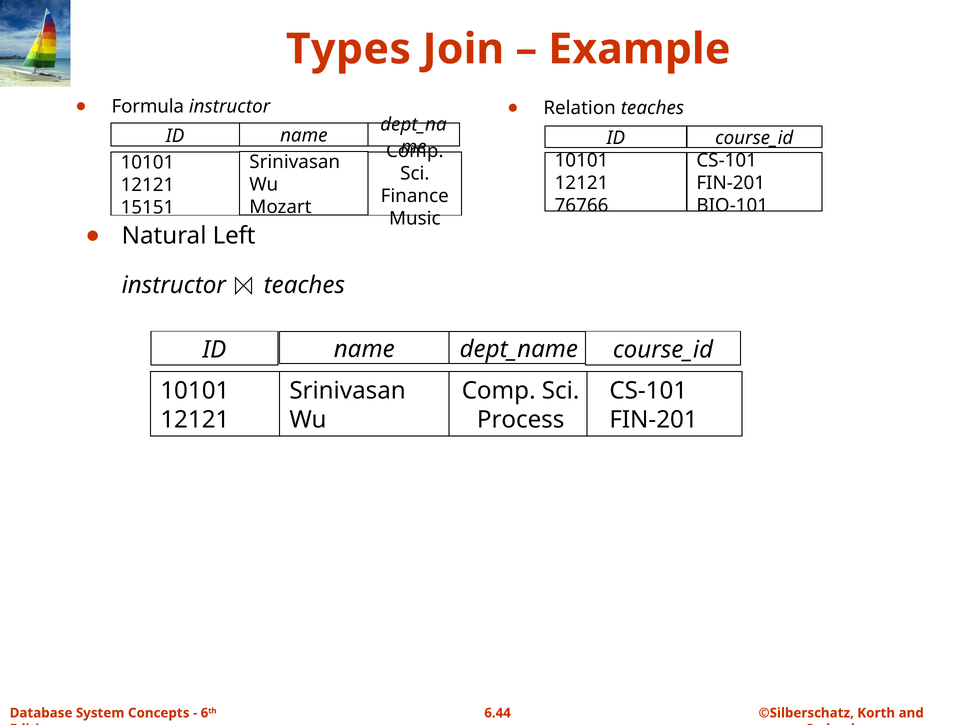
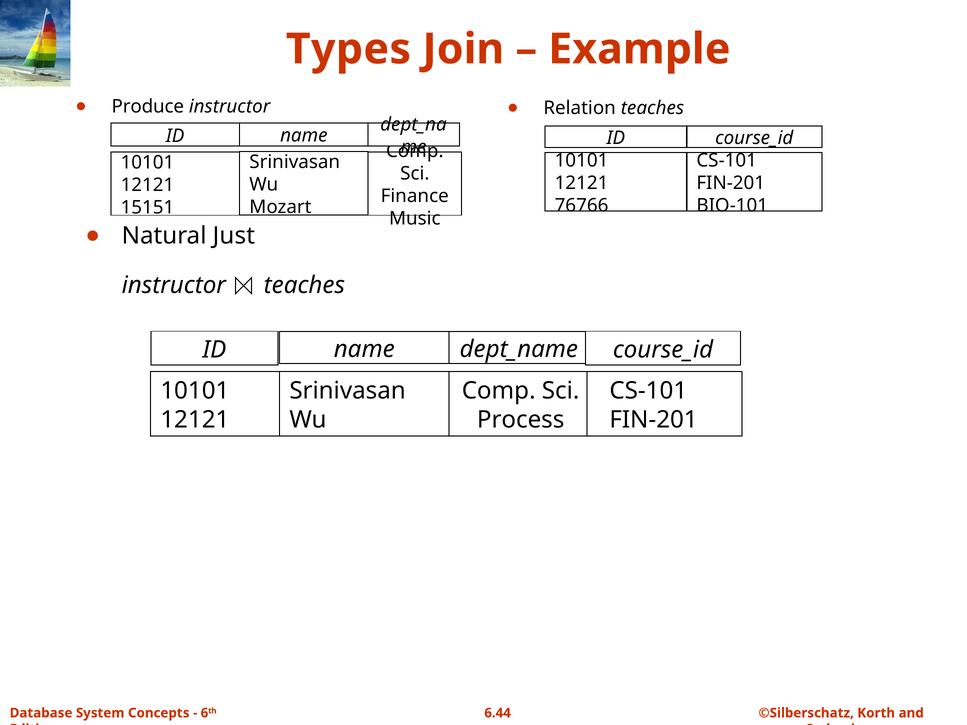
Formula: Formula -> Produce (148, 107)
Left: Left -> Just (234, 236)
